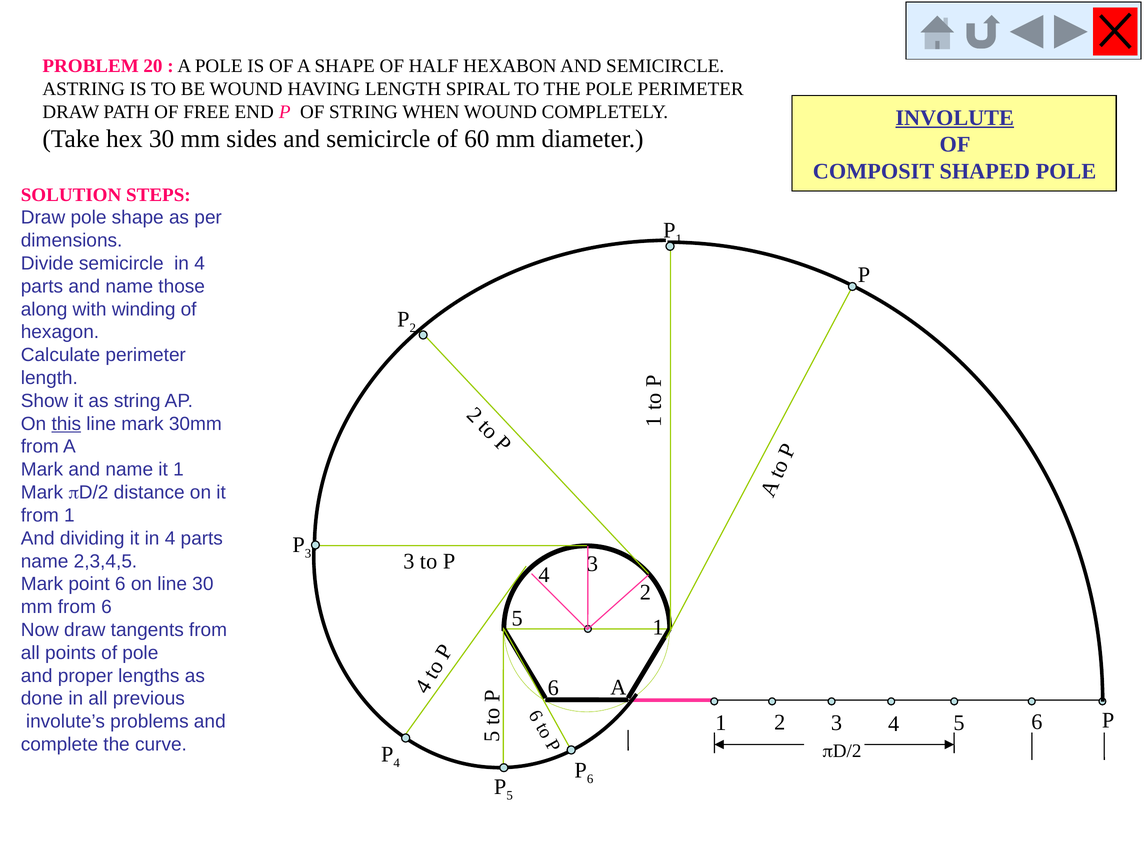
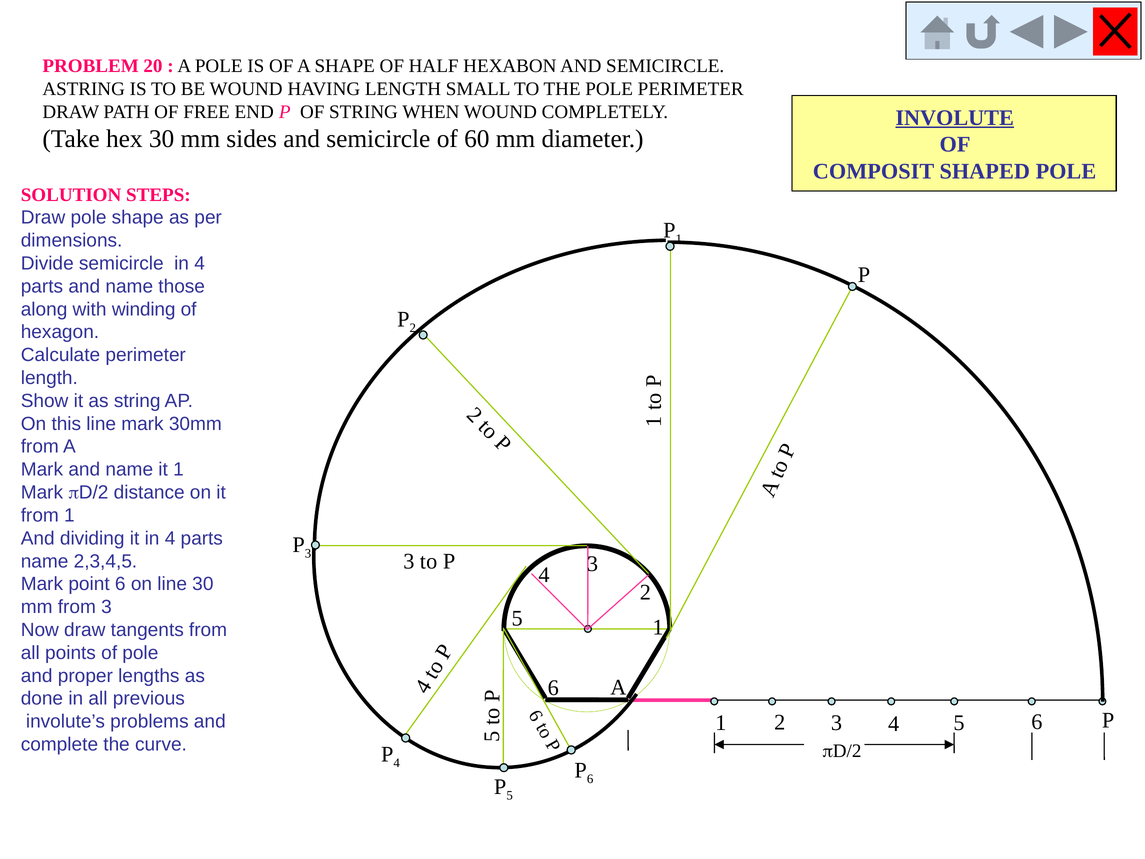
SPIRAL: SPIRAL -> SMALL (478, 89)
this underline: present -> none (66, 424)
from 6: 6 -> 3 (107, 607)
